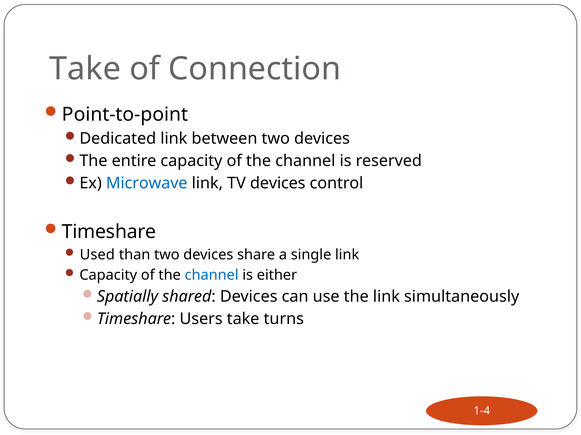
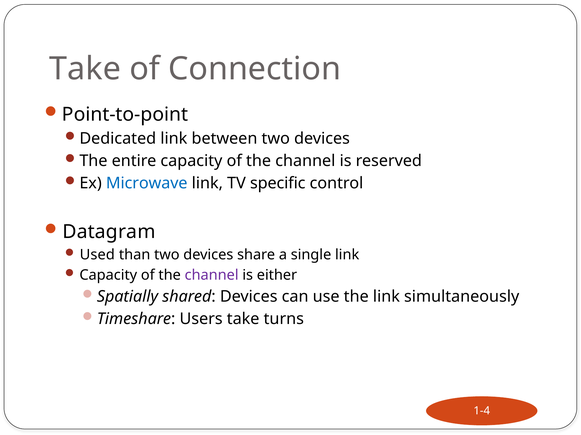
TV devices: devices -> specific (278, 184)
Timeshare: Timeshare -> Datagram (109, 232)
channel colour: blue -> purple (212, 276)
